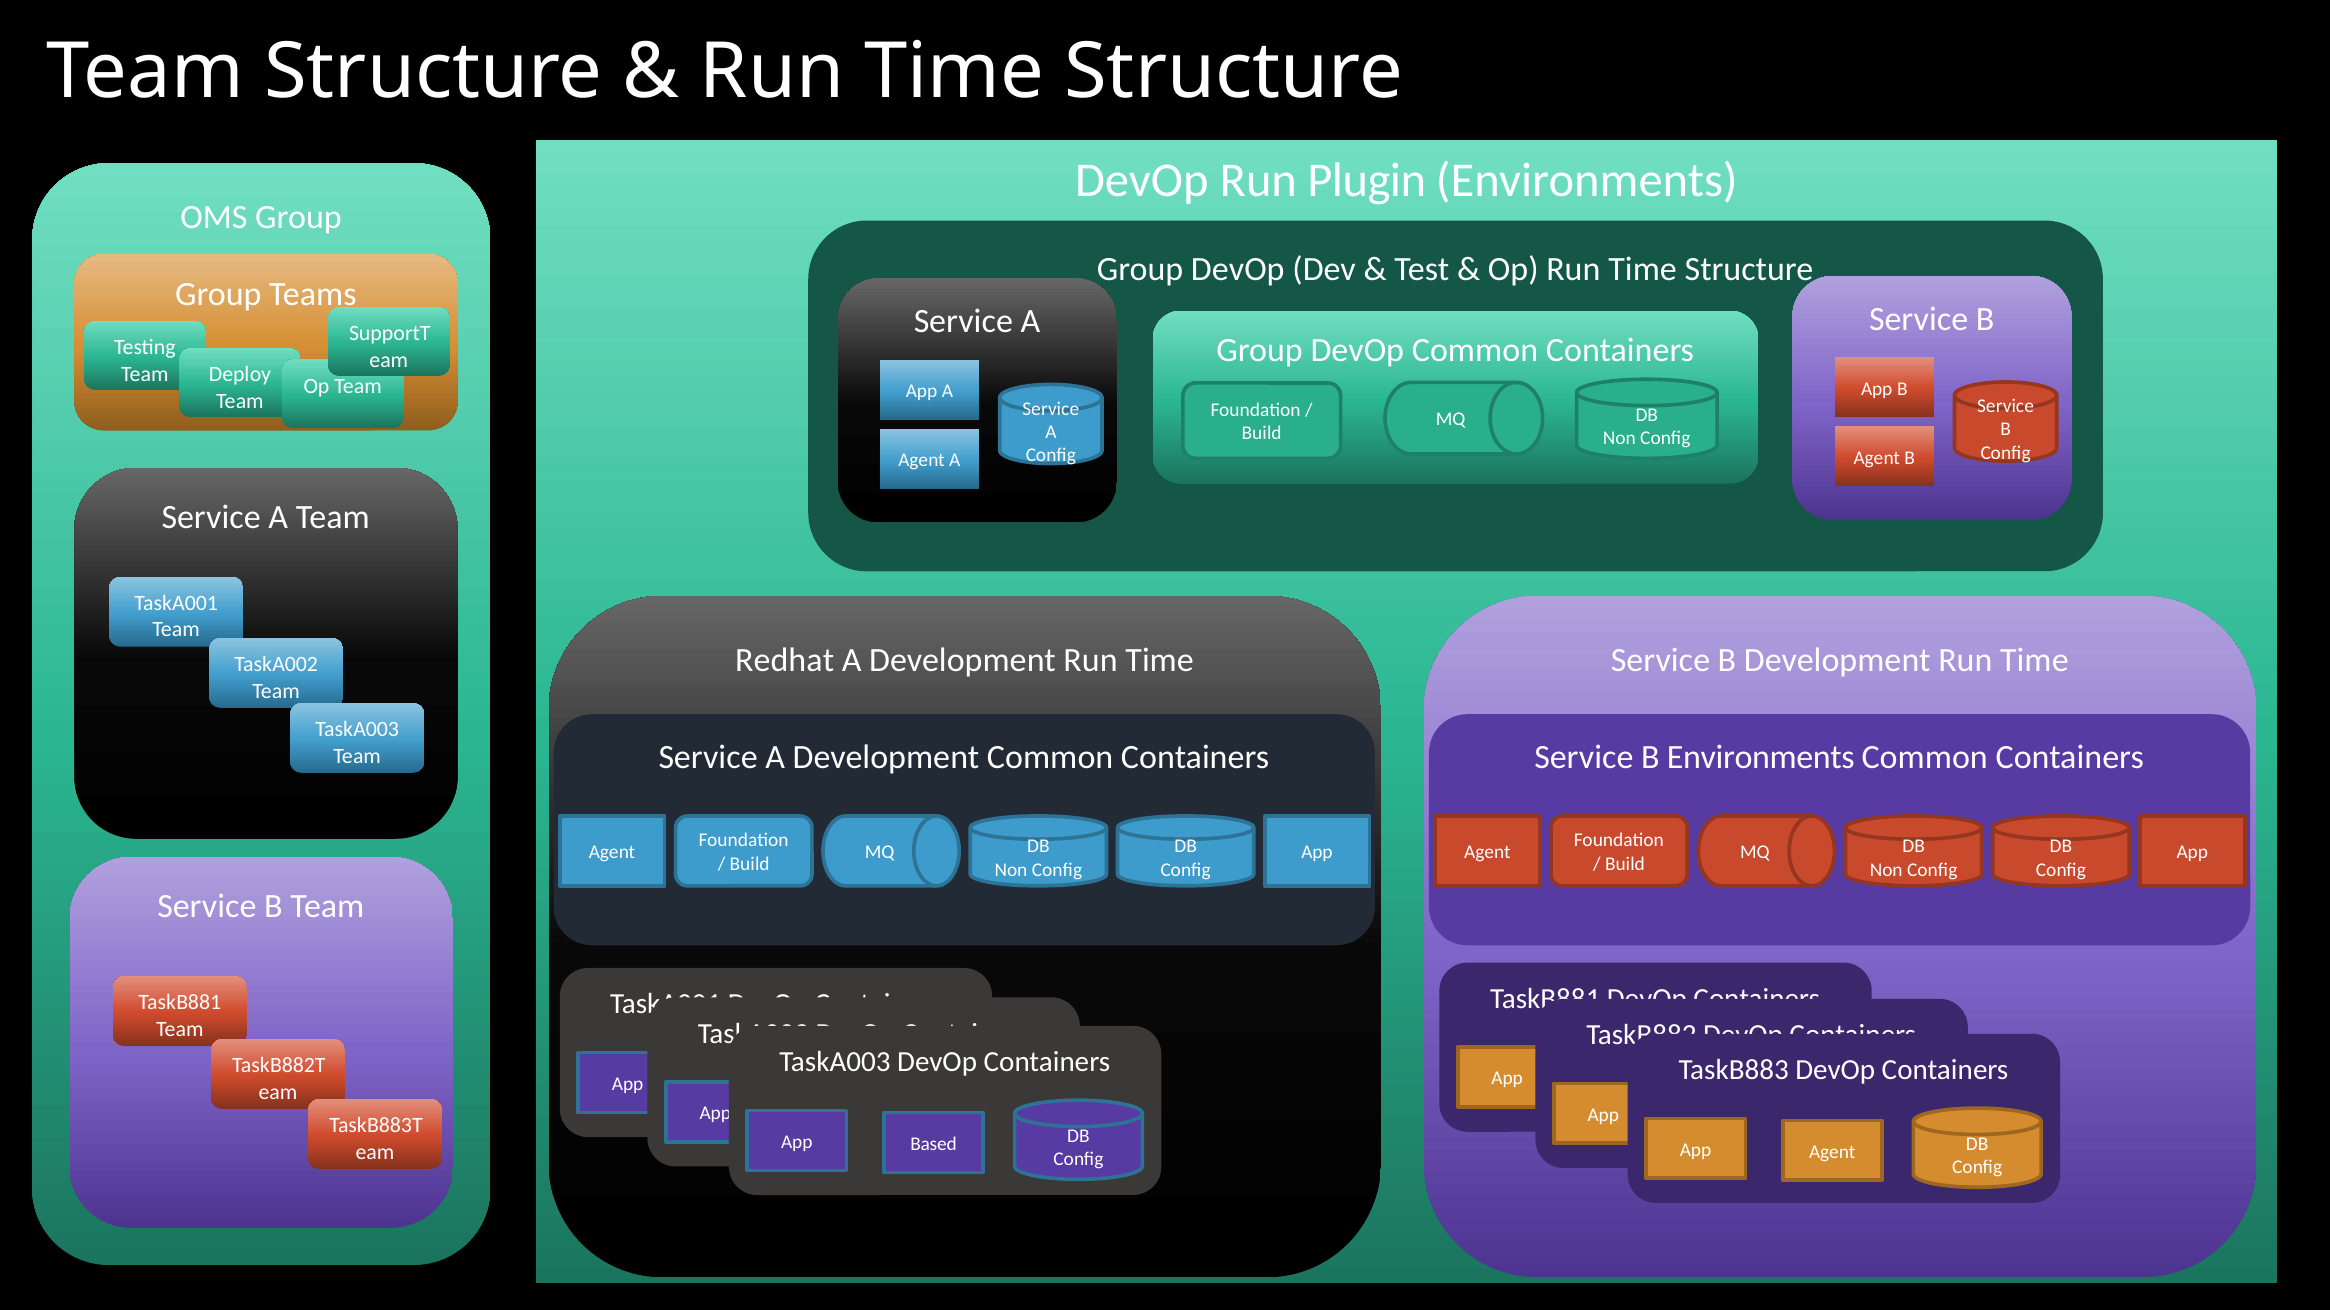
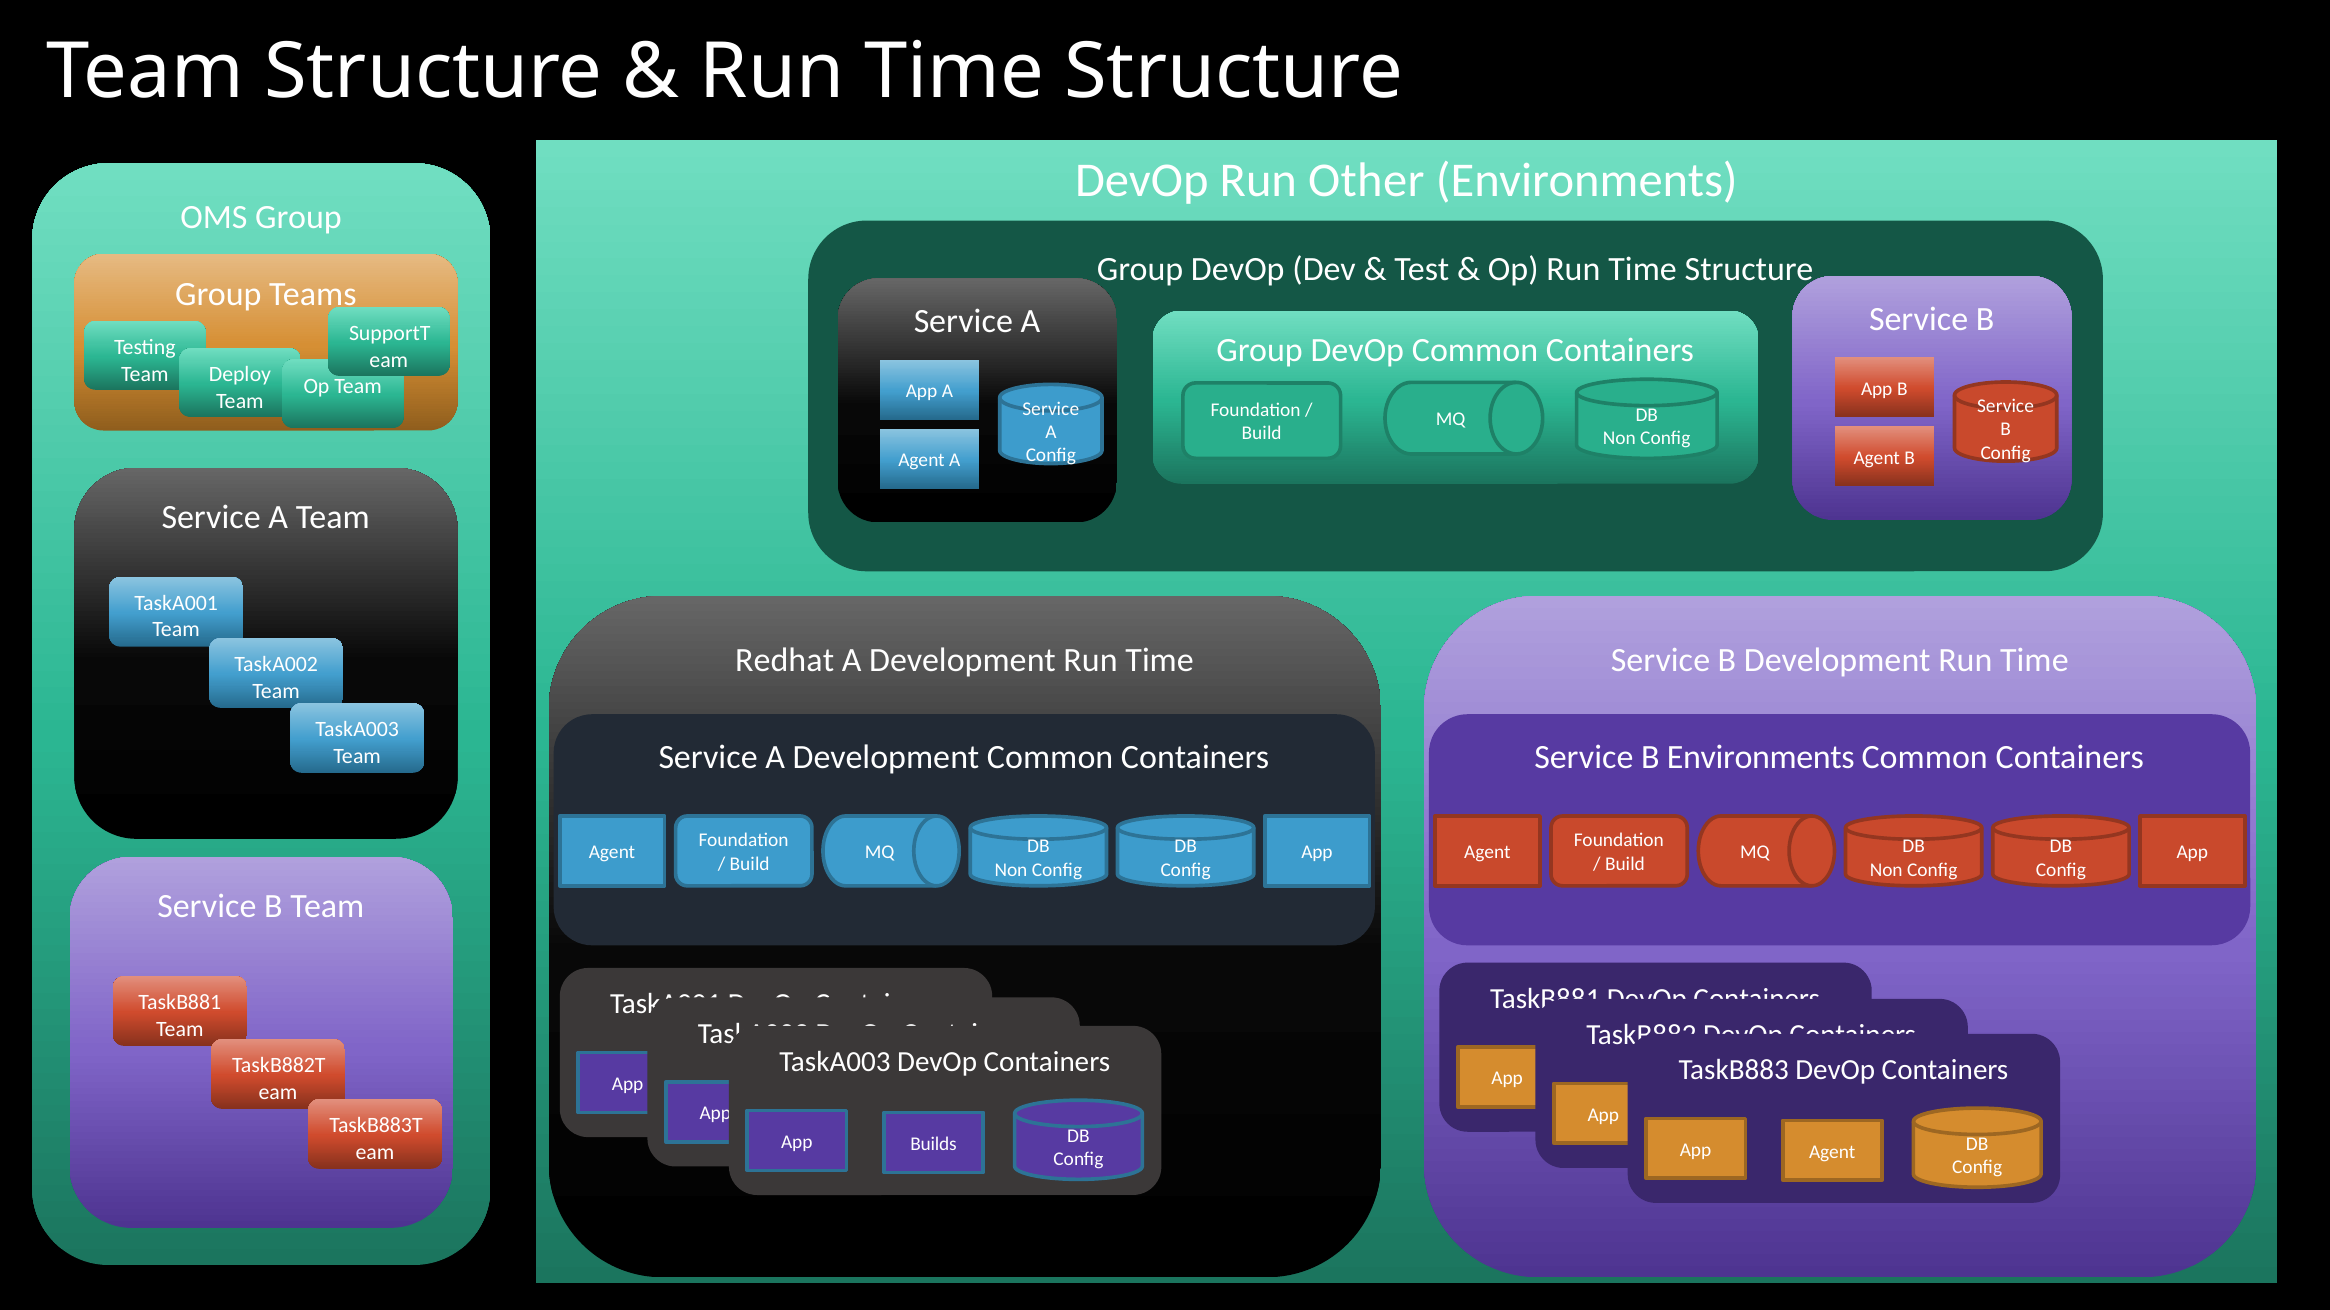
Plugin: Plugin -> Other (1366, 181)
Based: Based -> Builds (934, 1144)
